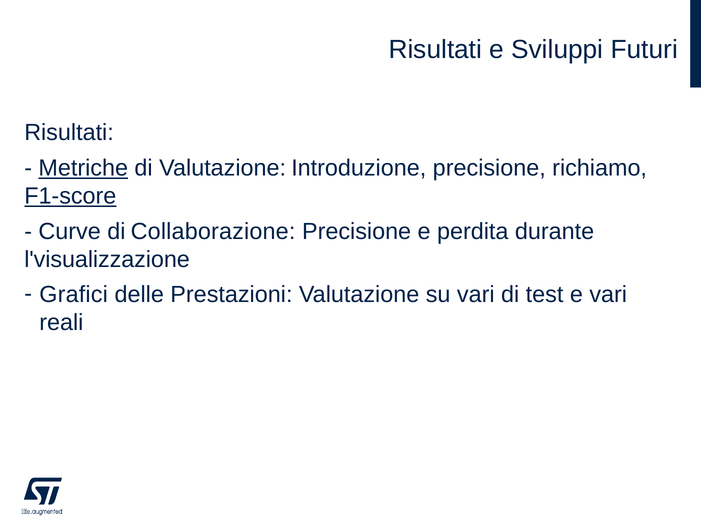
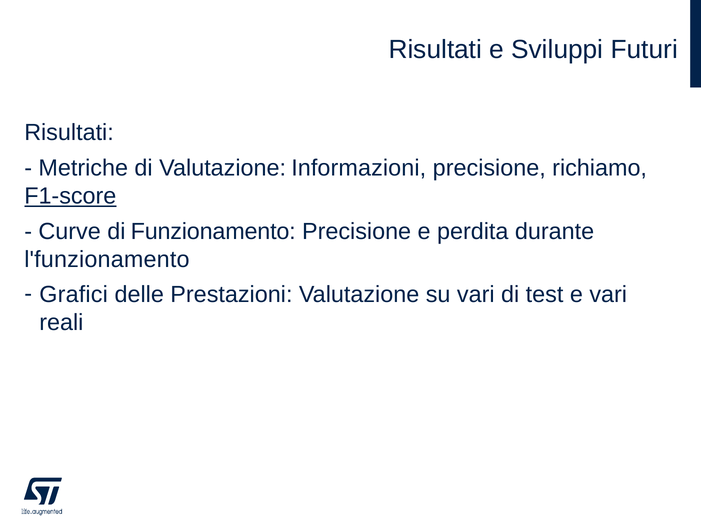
Metriche underline: present -> none (83, 168)
Introduzione: Introduzione -> Informazioni (359, 168)
Collaborazione: Collaborazione -> Funzionamento (213, 232)
l'visualizzazione: l'visualizzazione -> l'funzionamento (107, 260)
